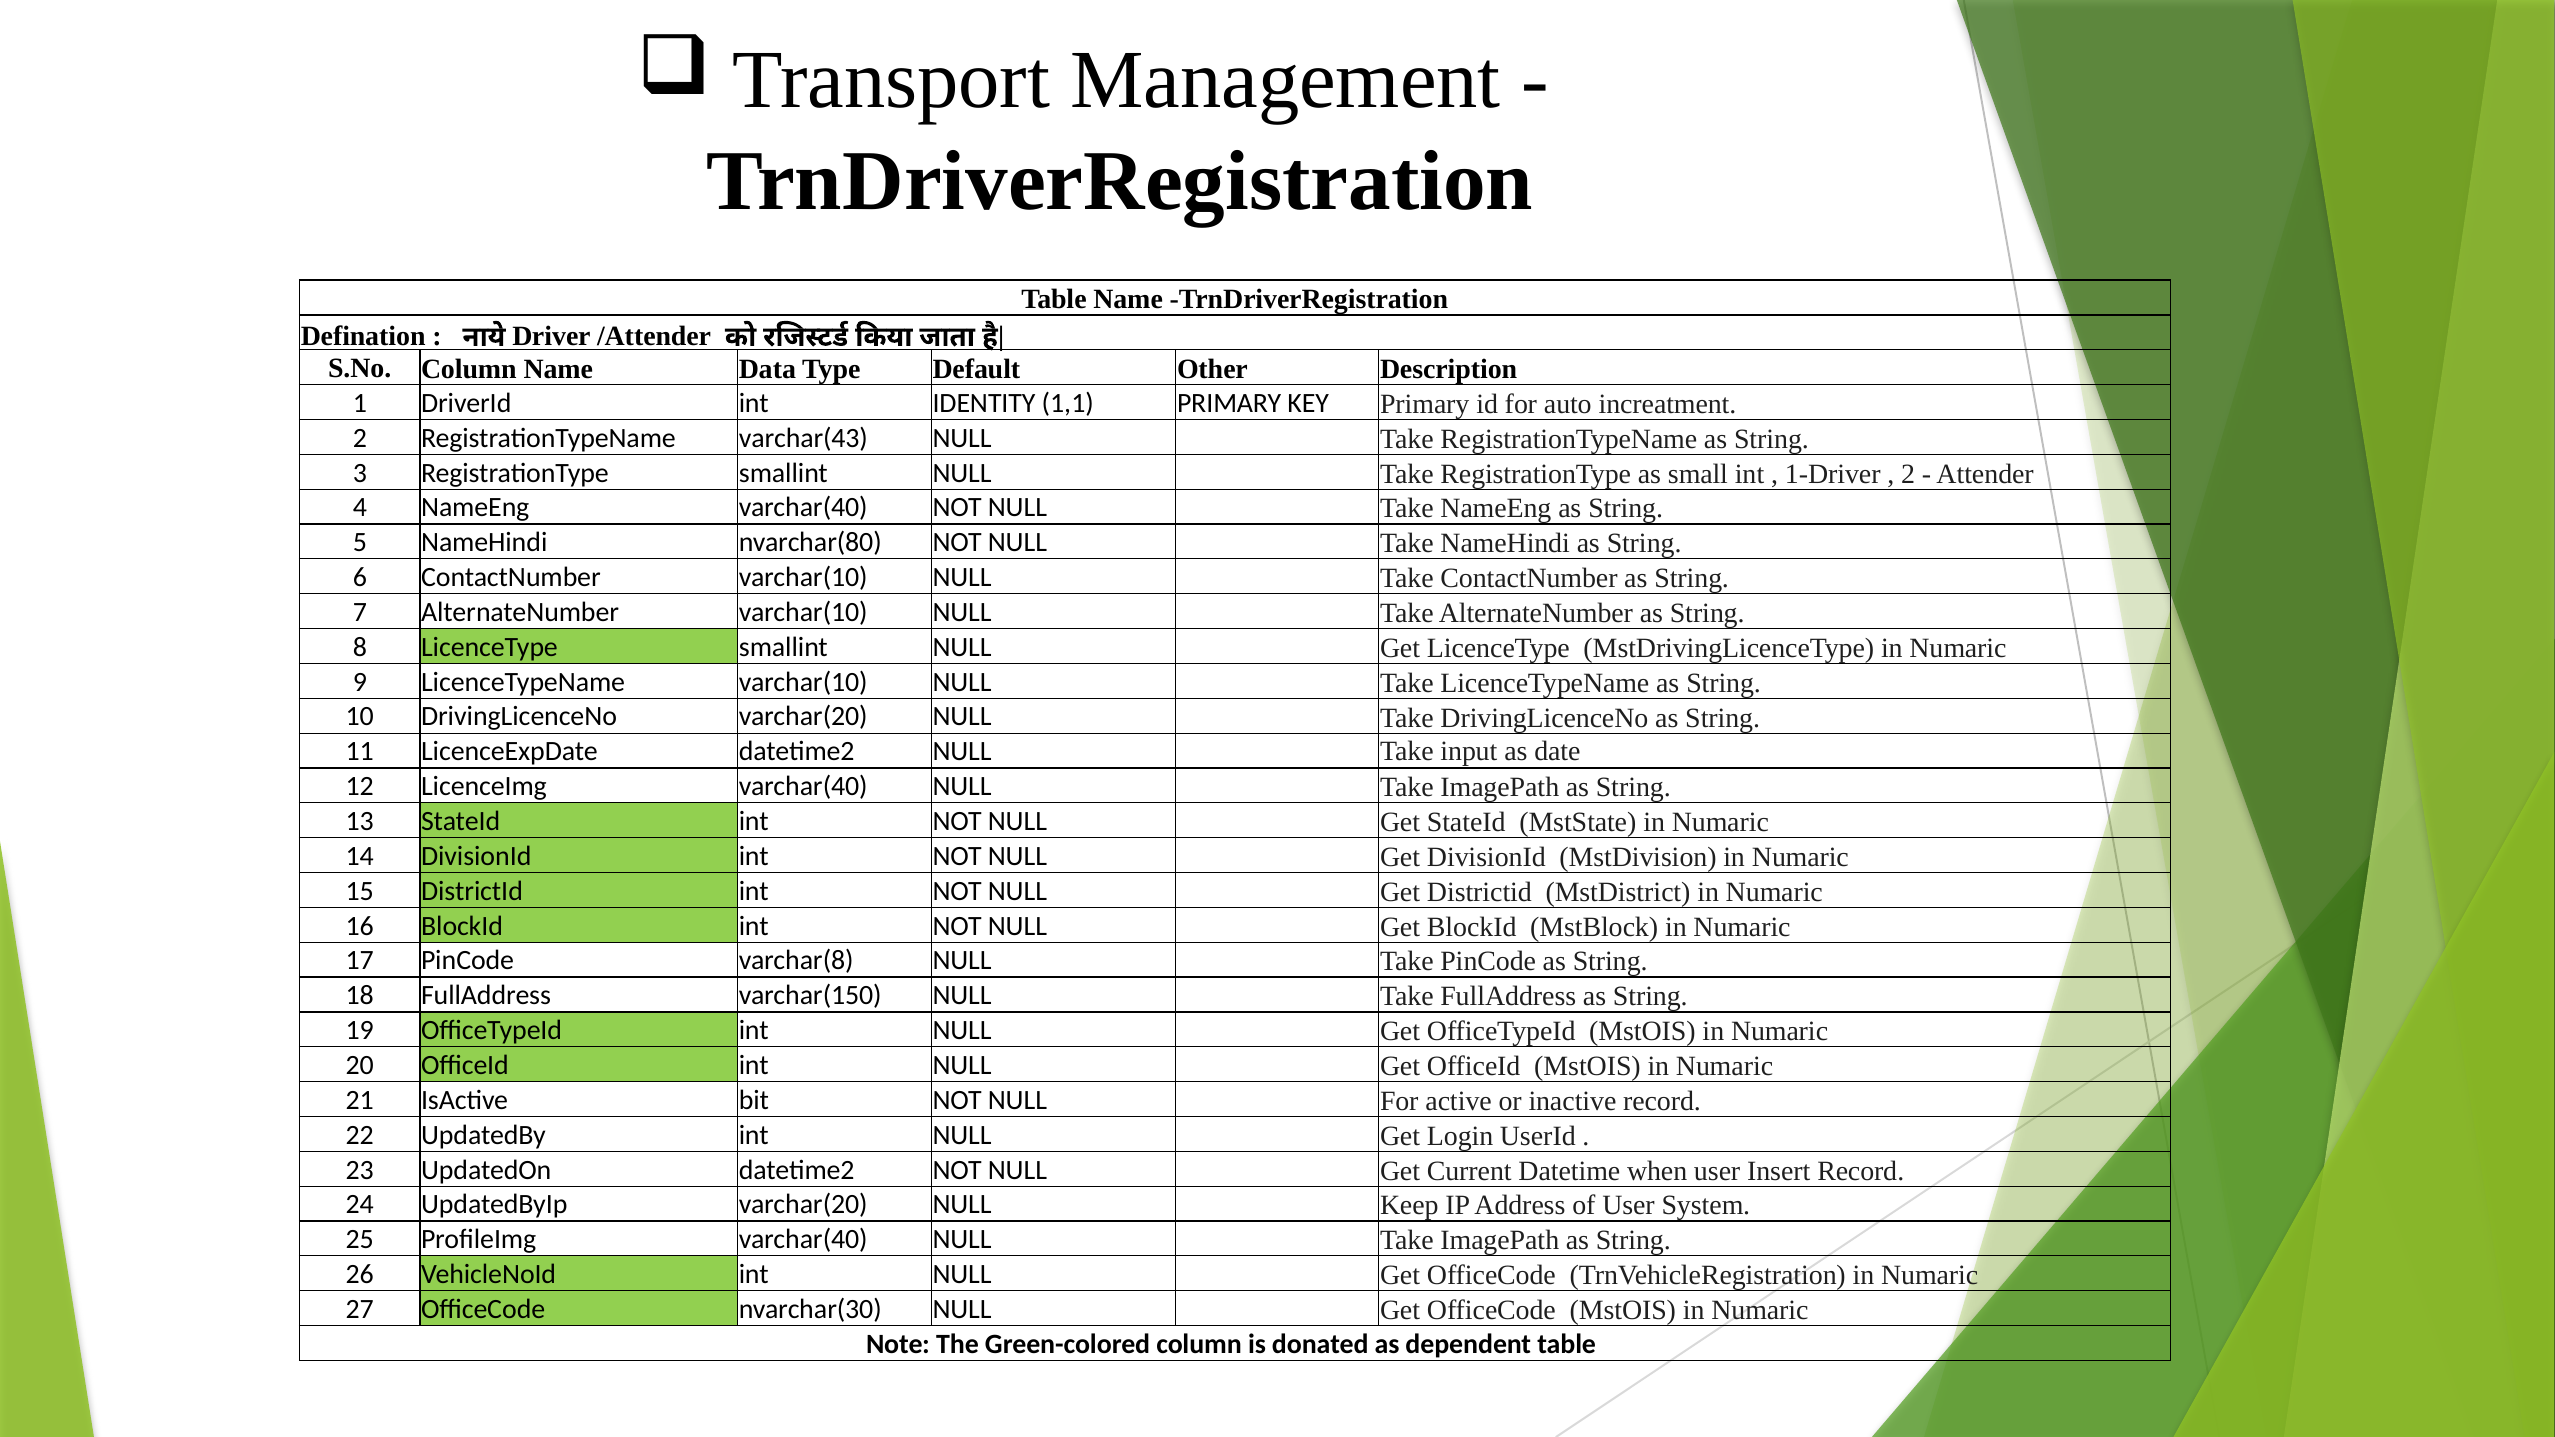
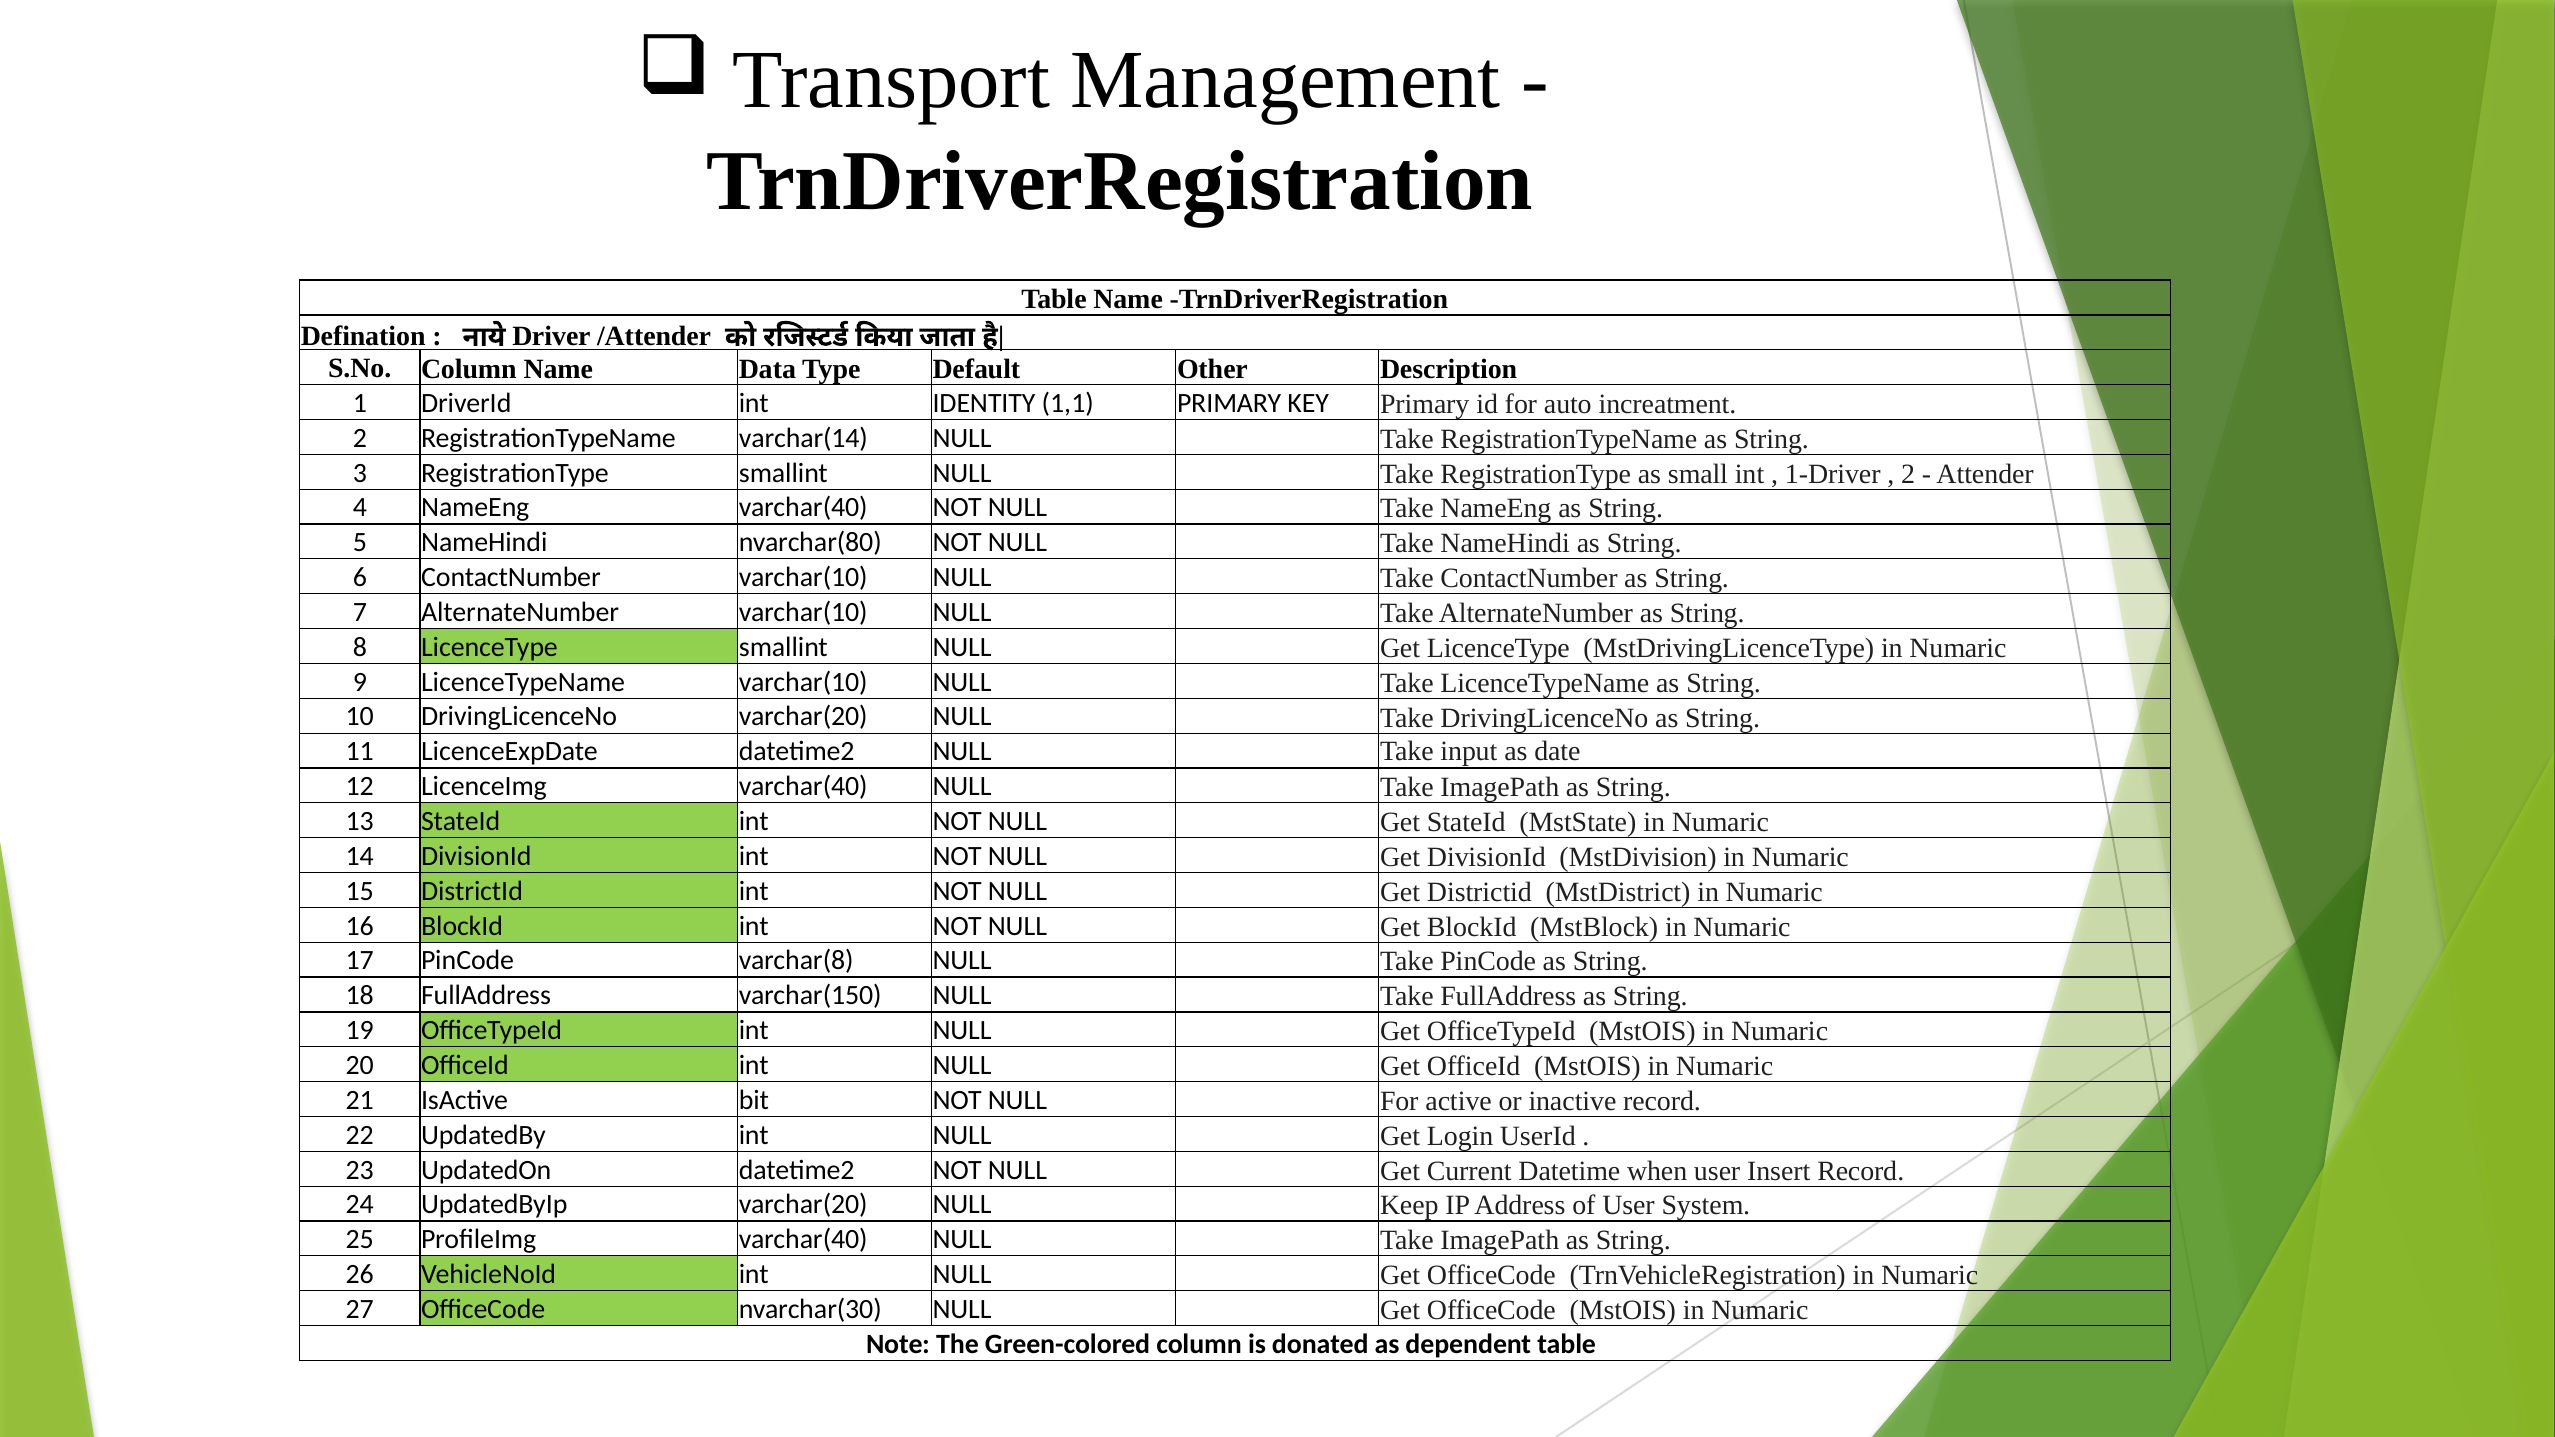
varchar(43: varchar(43 -> varchar(14 (803, 438)
